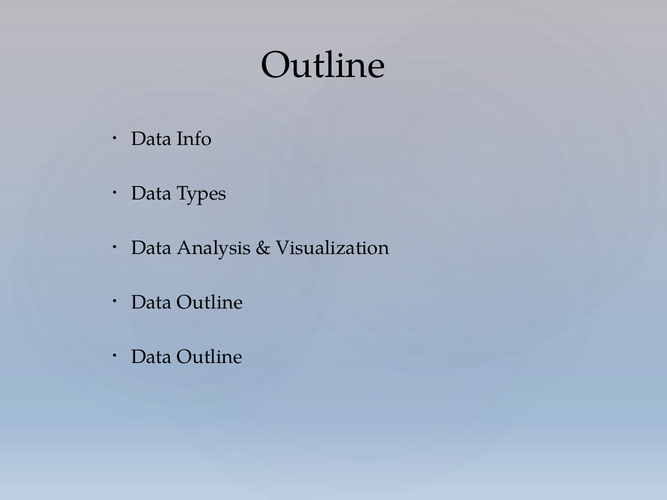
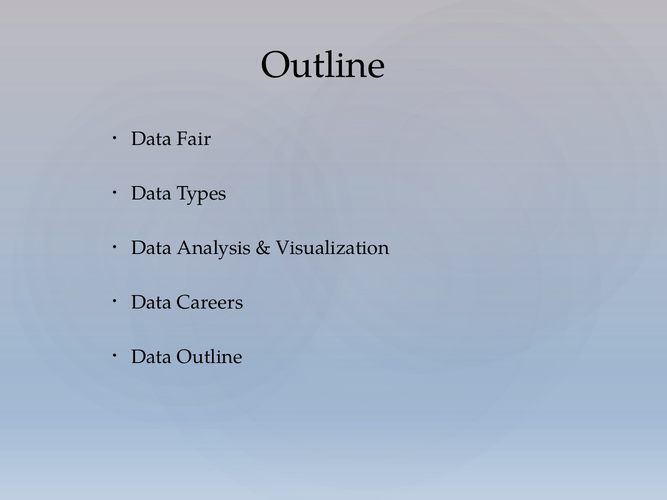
Info: Info -> Fair (194, 139)
Outline: Outline -> Careers (210, 302)
